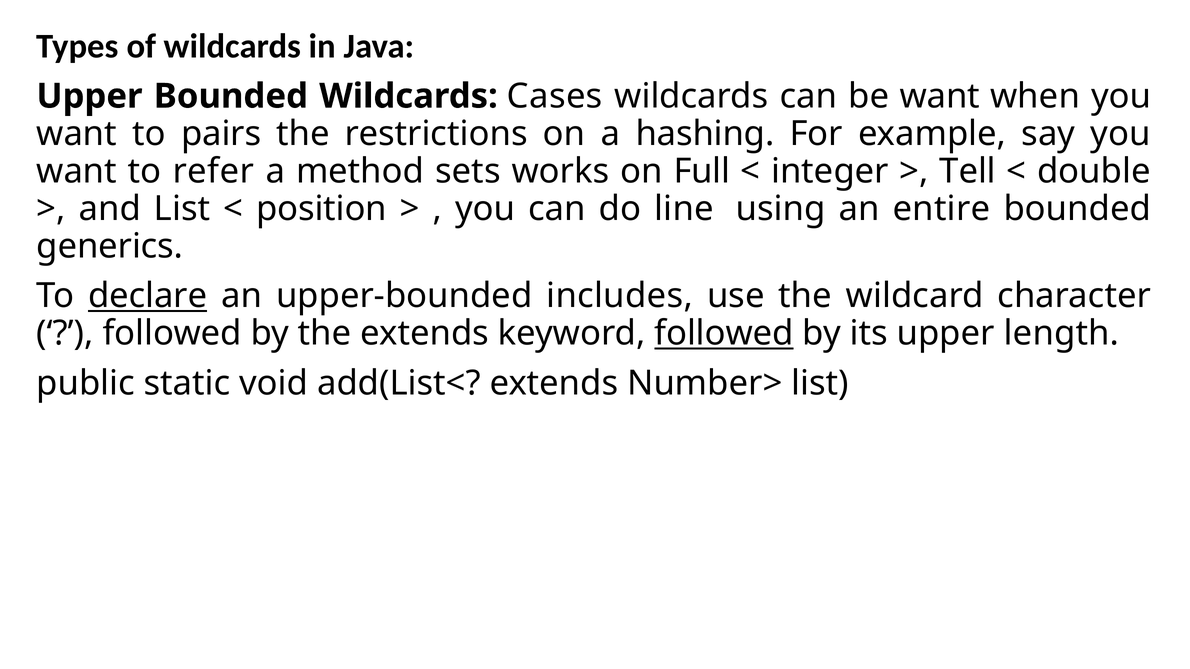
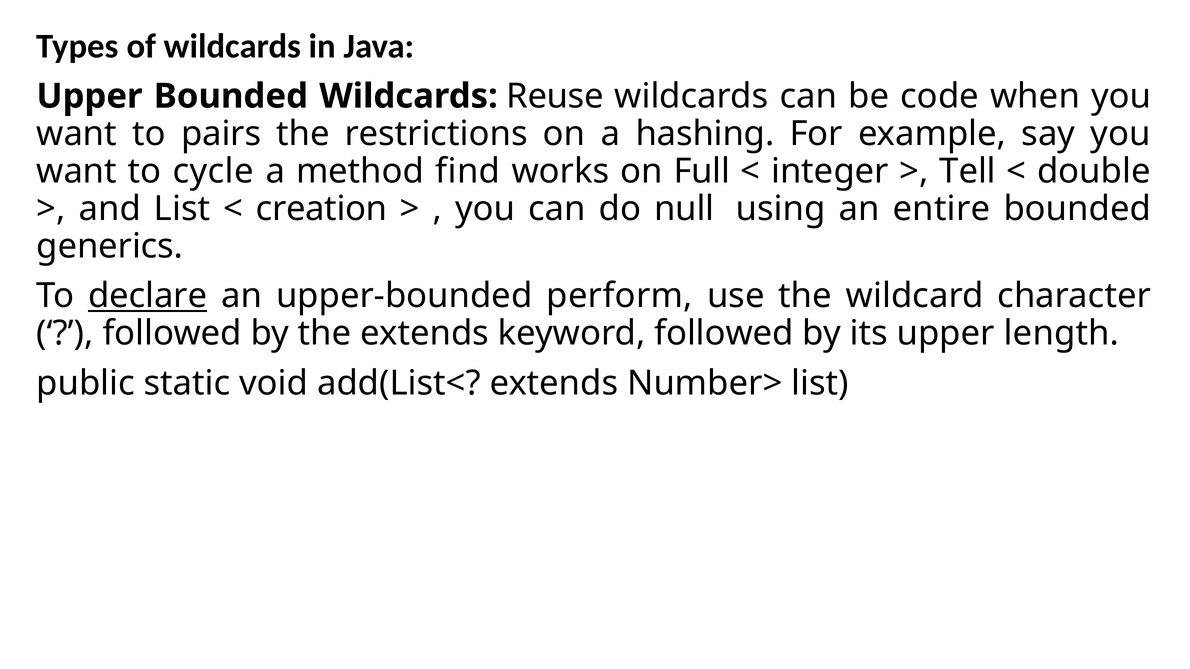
Cases: Cases -> Reuse (555, 96)
be want: want -> code (940, 96)
refer: refer -> cycle (213, 171)
sets: sets -> find (468, 171)
position: position -> creation (322, 209)
line: line -> null (684, 209)
includes: includes -> perform (620, 296)
followed underline: present -> none (724, 334)
